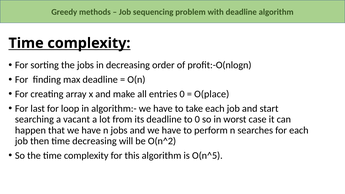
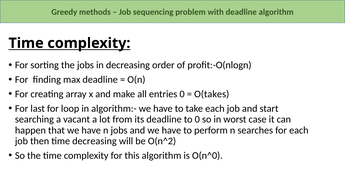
O(place: O(place -> O(takes (212, 94)
O(n^5: O(n^5 -> O(n^0 (207, 156)
